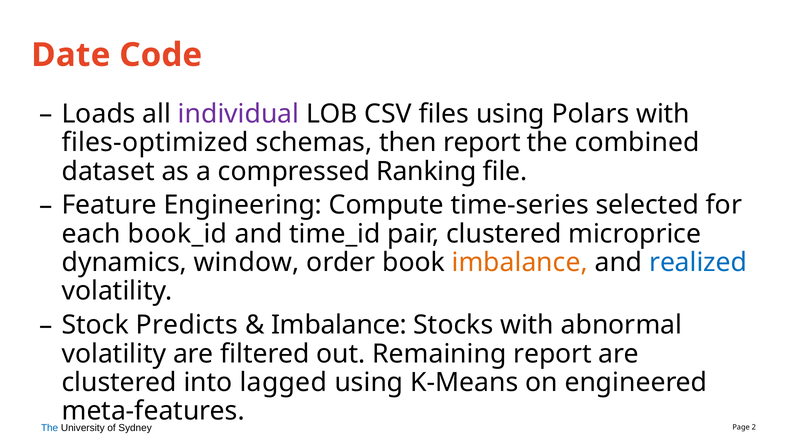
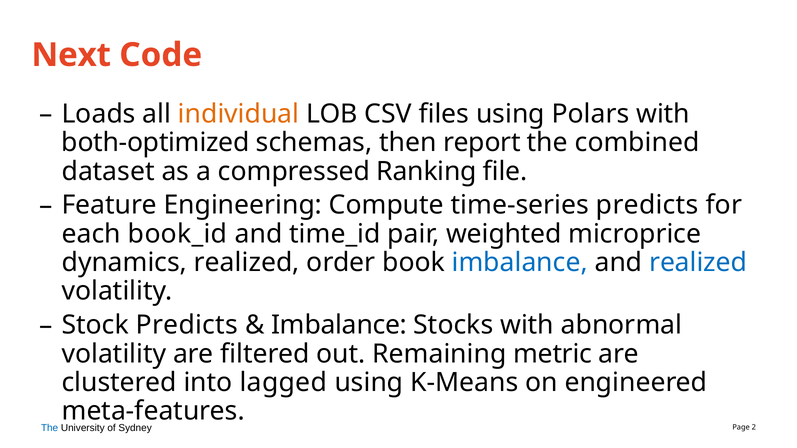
Date: Date -> Next (71, 55)
individual colour: purple -> orange (239, 114)
files-optimized: files-optimized -> both-optimized (155, 143)
time-series selected: selected -> predicts (647, 205)
pair clustered: clustered -> weighted (504, 234)
dynamics window: window -> realized (247, 263)
imbalance colour: orange -> blue (520, 263)
Remaining report: report -> metric (553, 354)
